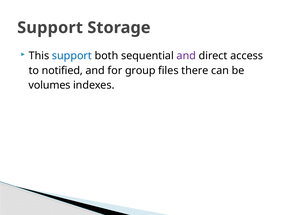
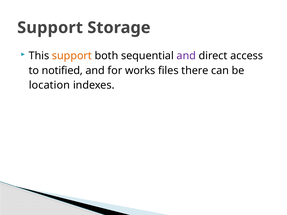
support colour: blue -> orange (72, 56)
group: group -> works (140, 71)
volumes: volumes -> location (49, 85)
